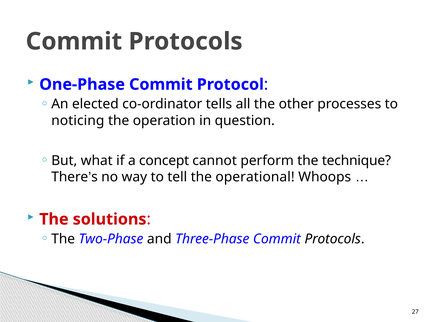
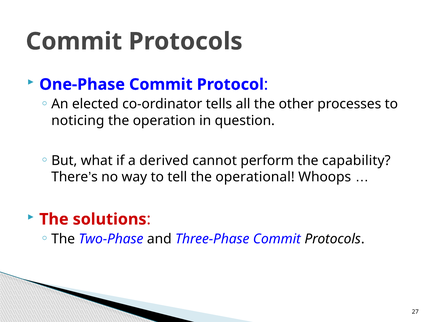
concept: concept -> derived (164, 161)
technique: technique -> capability (356, 161)
